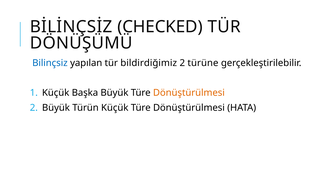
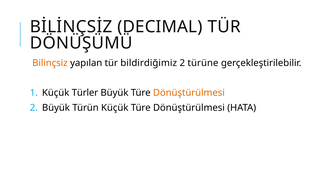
CHECKED: CHECKED -> DECIMAL (160, 27)
Bilinçsiz colour: blue -> orange (50, 63)
Başka: Başka -> Türler (85, 93)
